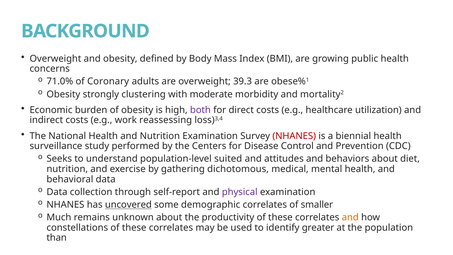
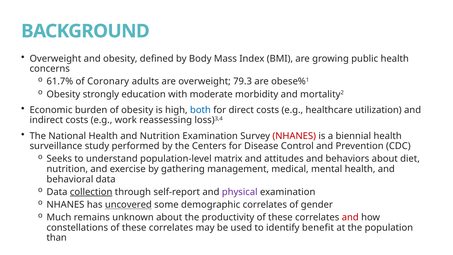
71.0%: 71.0% -> 61.7% (60, 81)
39.3: 39.3 -> 79.3 (243, 81)
clustering: clustering -> education (144, 94)
both colour: purple -> blue (200, 110)
suited: suited -> matrix (228, 159)
dichotomous: dichotomous -> management (238, 169)
collection underline: none -> present (91, 192)
smaller: smaller -> gender (317, 205)
and colour: orange -> red (350, 217)
greater: greater -> benefit (318, 227)
